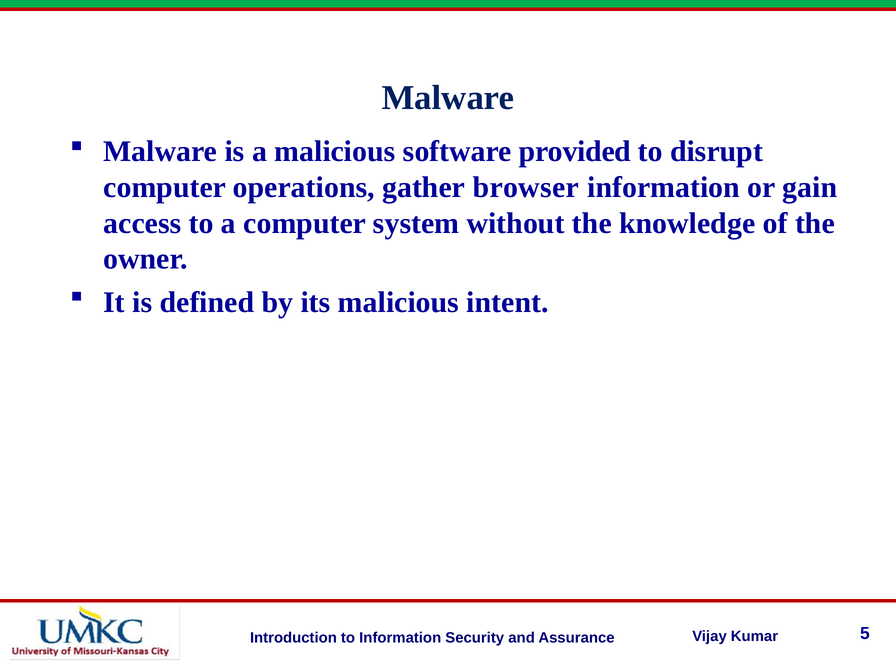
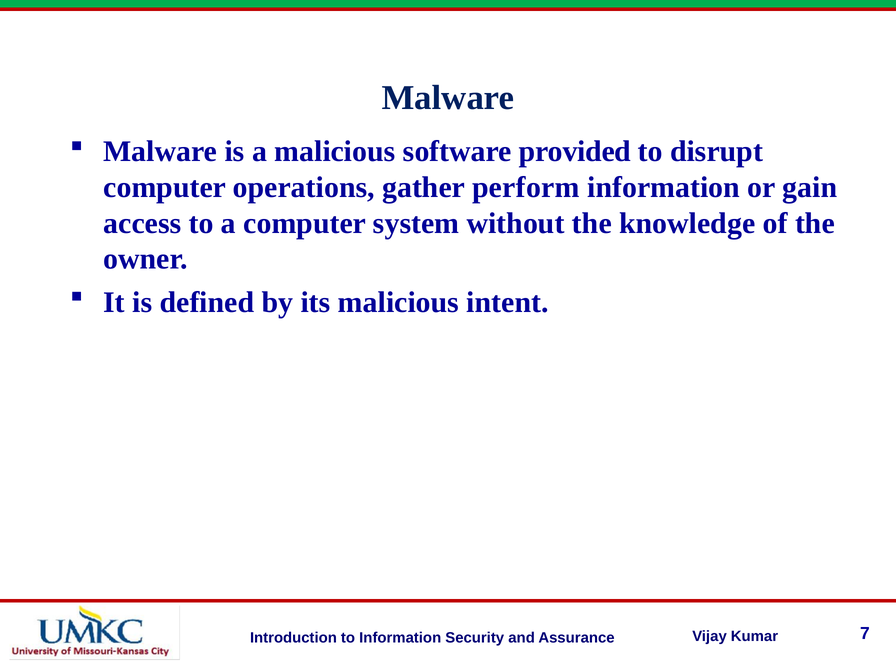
browser: browser -> perform (526, 187)
5: 5 -> 7 (865, 633)
